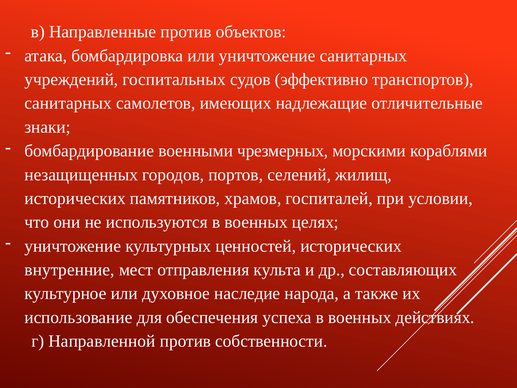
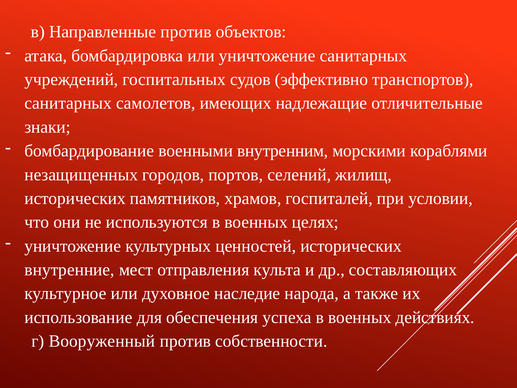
чрезмерных: чрезмерных -> внутренним (283, 151)
Направленной: Направленной -> Вооруженный (102, 341)
